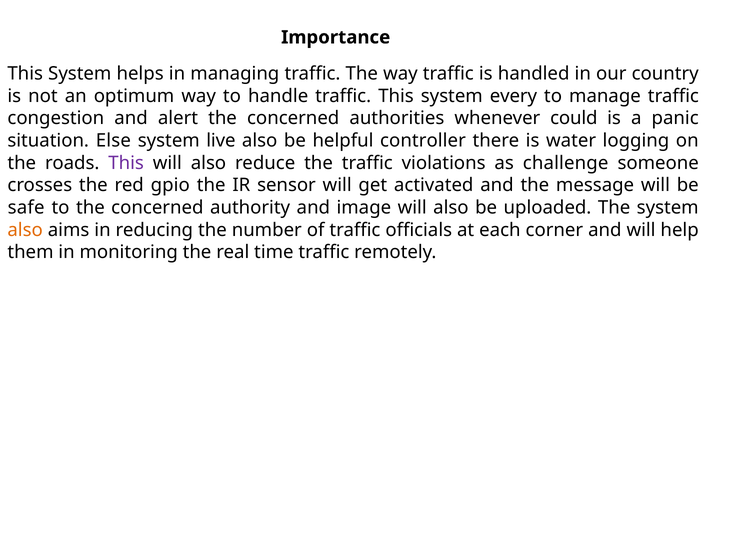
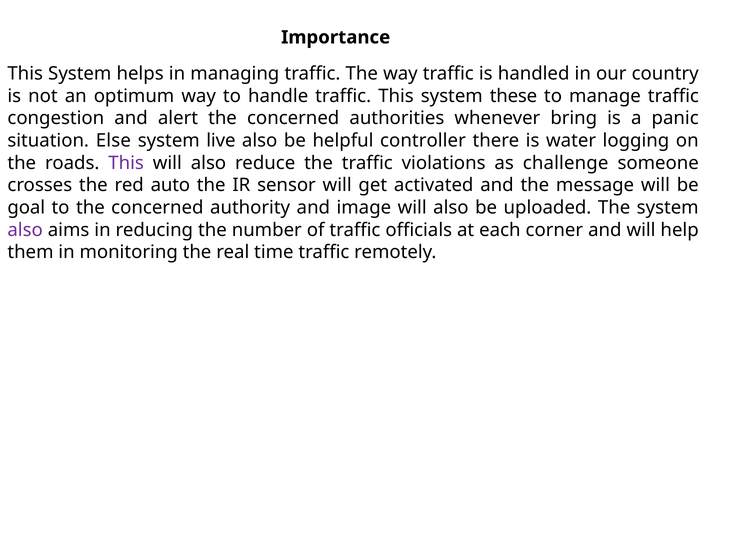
every: every -> these (513, 96)
could: could -> bring (574, 118)
gpio: gpio -> auto (170, 186)
safe: safe -> goal (26, 208)
also colour: orange -> purple (25, 230)
